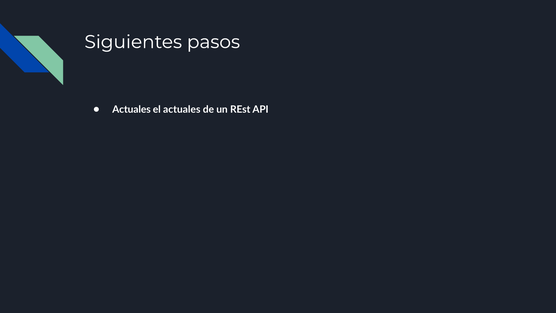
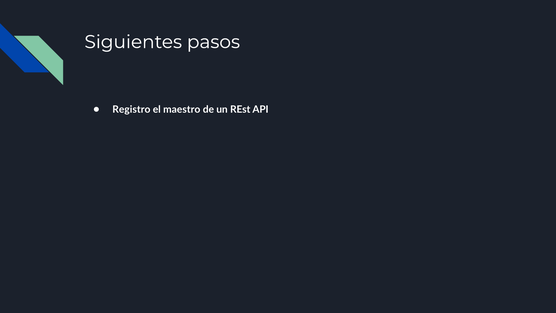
Actuales: Actuales -> Registro (131, 109)
el actuales: actuales -> maestro (182, 109)
